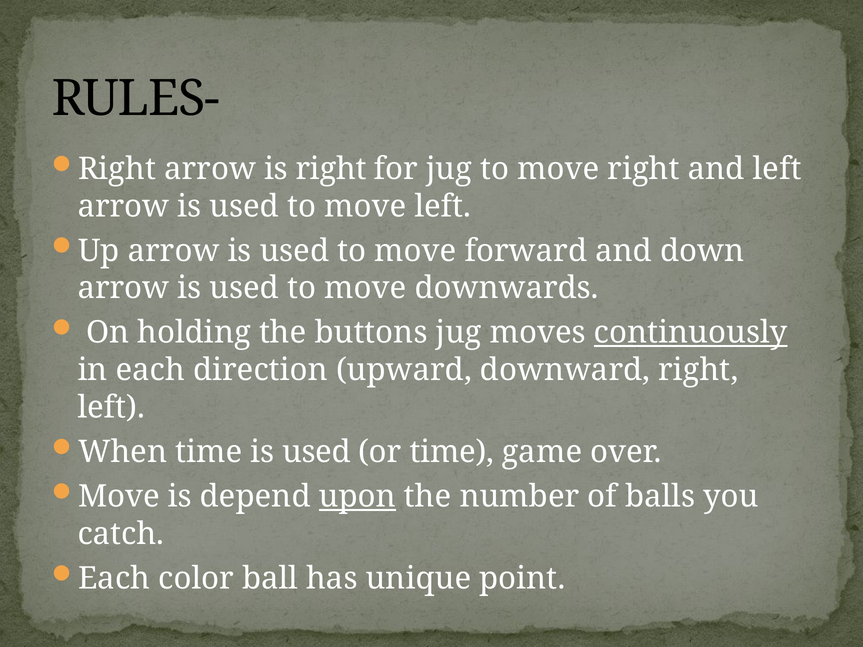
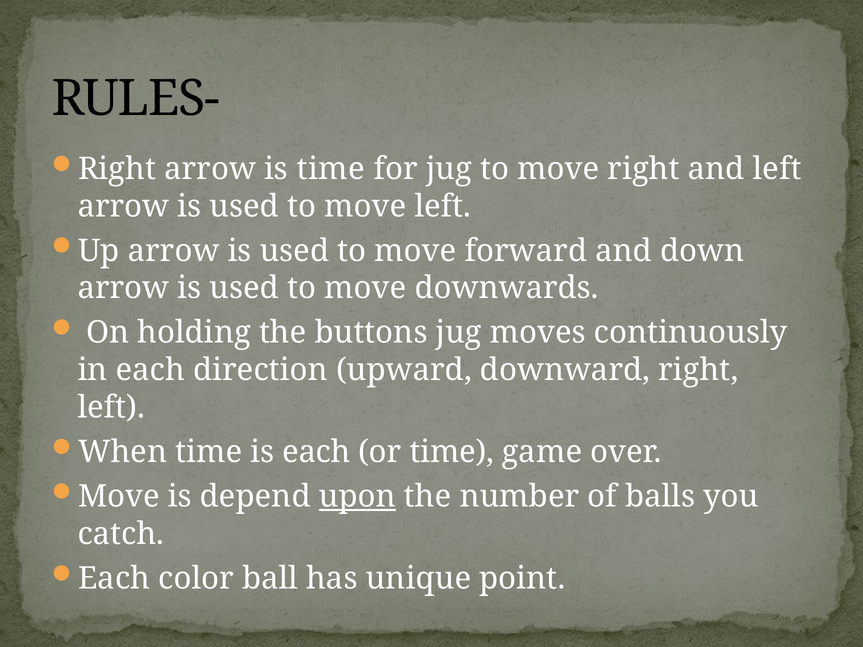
is right: right -> time (331, 169)
continuously underline: present -> none (691, 333)
time is used: used -> each (316, 452)
